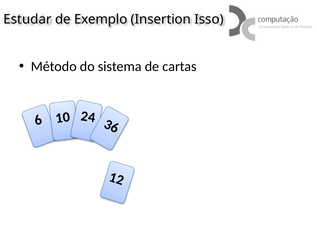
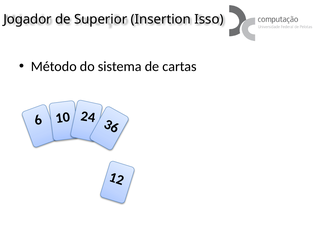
Estudar: Estudar -> Jogador (27, 19)
Exemplo: Exemplo -> Superior (101, 19)
